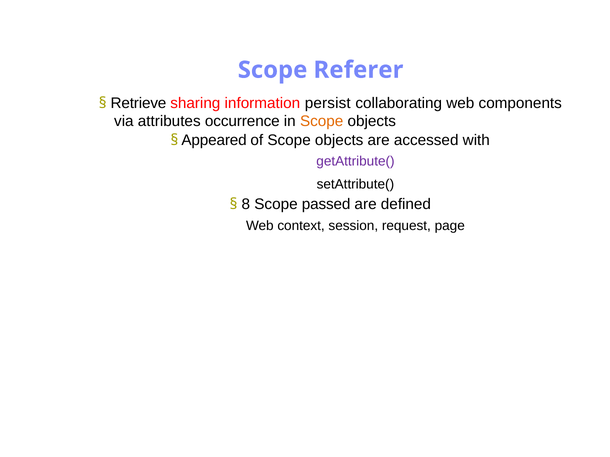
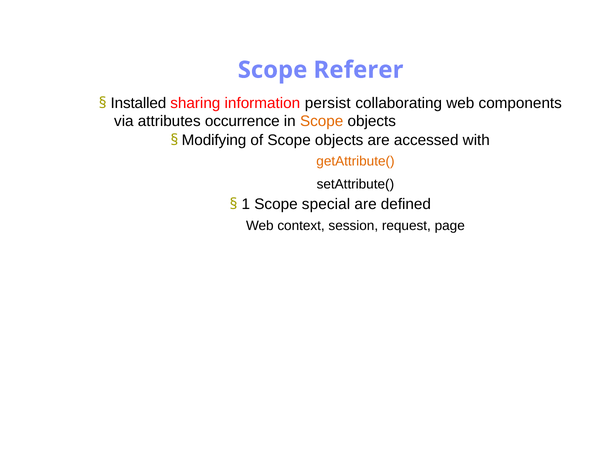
Retrieve: Retrieve -> Installed (138, 103)
Appeared: Appeared -> Modifying (214, 140)
getAttribute( colour: purple -> orange (355, 161)
8: 8 -> 1 (246, 204)
passed: passed -> special (326, 204)
